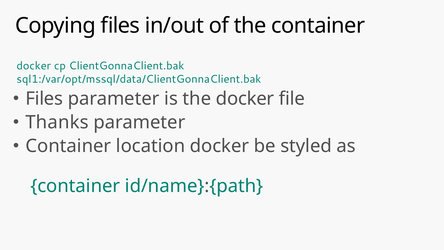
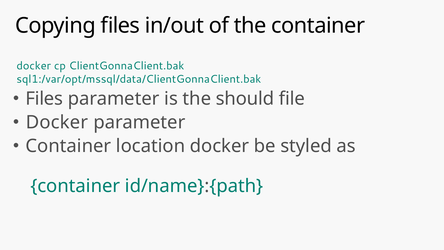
the docker: docker -> should (245, 99)
Thanks: Thanks -> Docker (57, 122)
